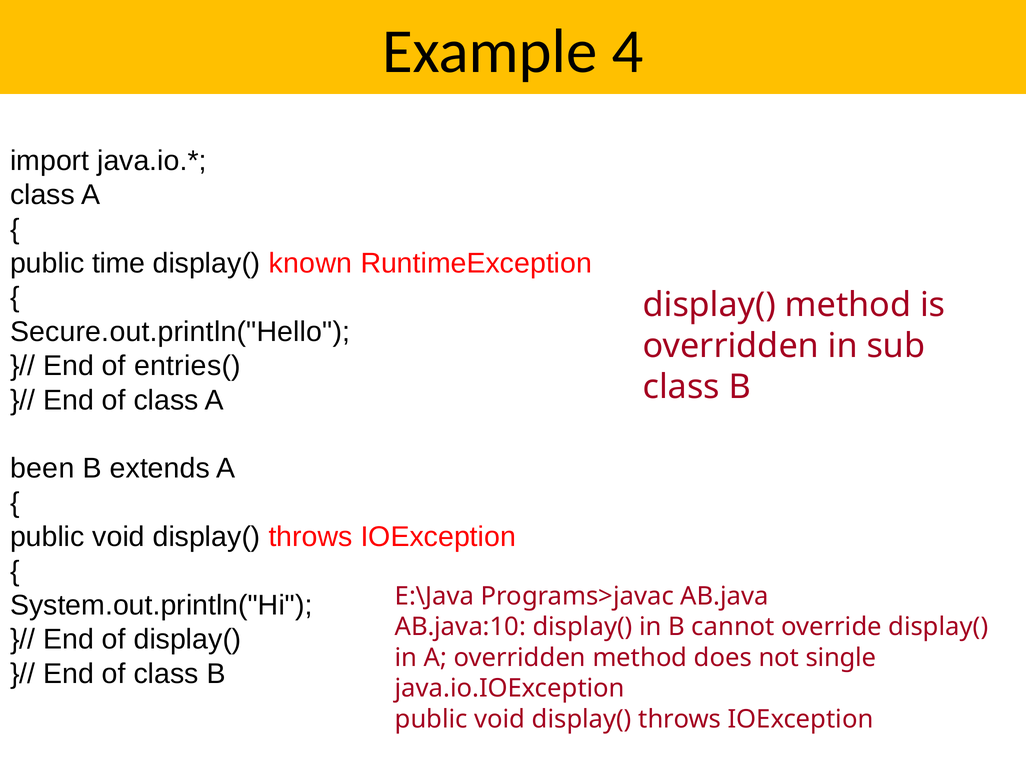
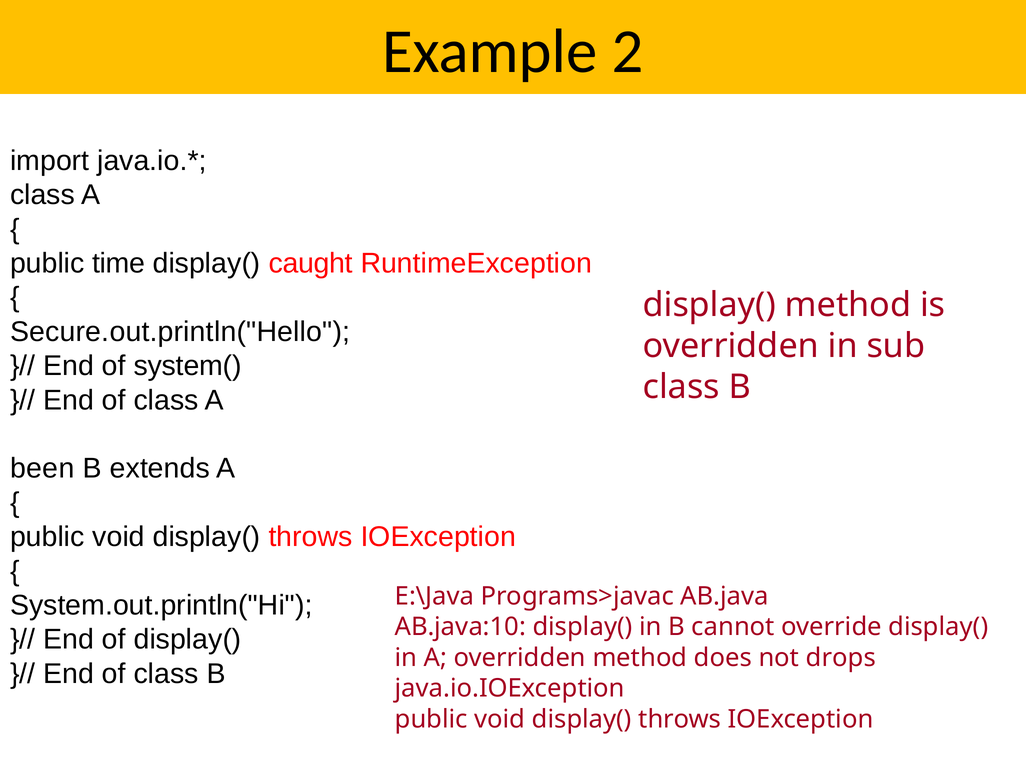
4: 4 -> 2 (627, 51)
known: known -> caught (311, 264)
entries(: entries( -> system( (188, 366)
single: single -> drops (841, 658)
